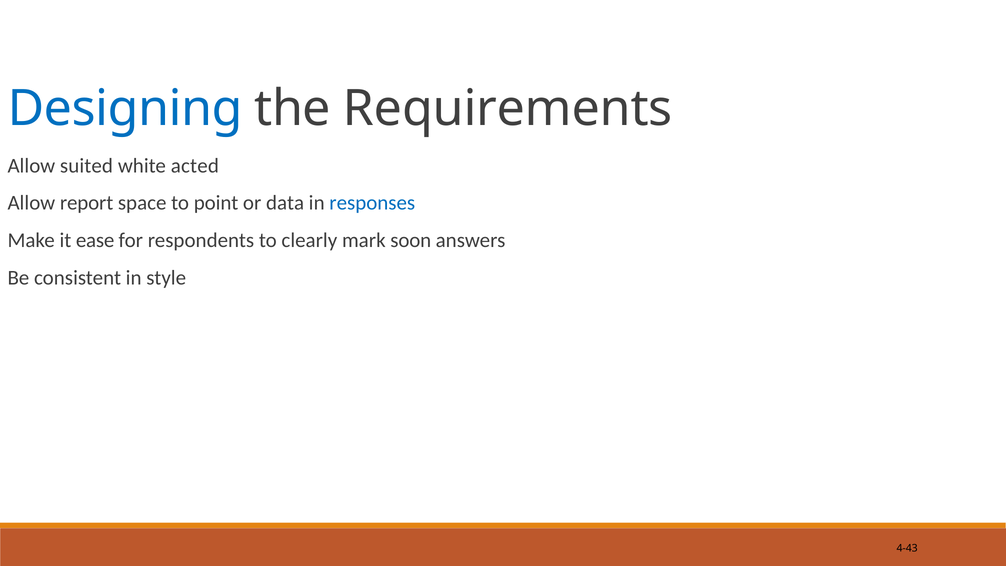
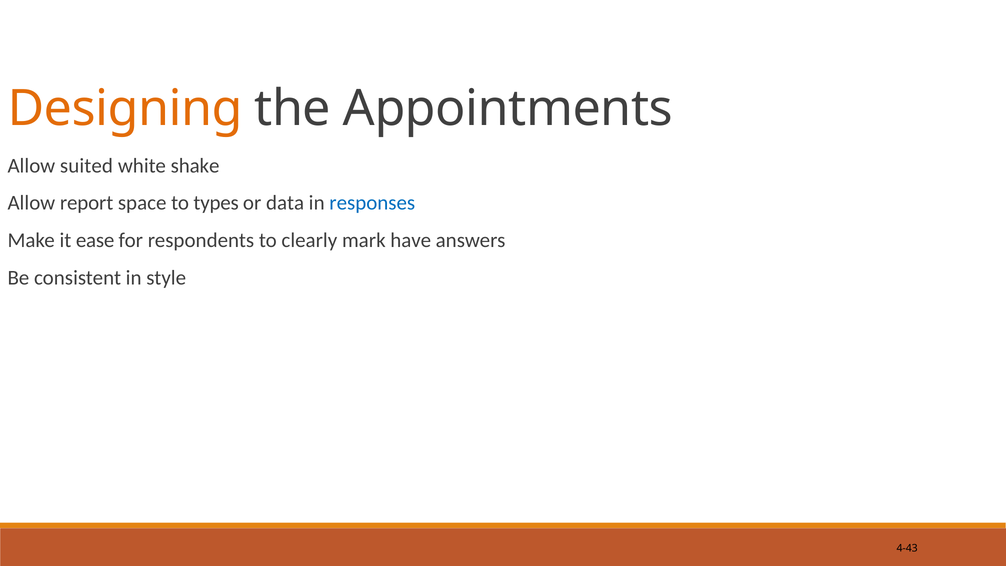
Designing colour: blue -> orange (125, 109)
Requirements: Requirements -> Appointments (508, 109)
acted: acted -> shake (195, 166)
point: point -> types (216, 203)
soon: soon -> have (411, 240)
